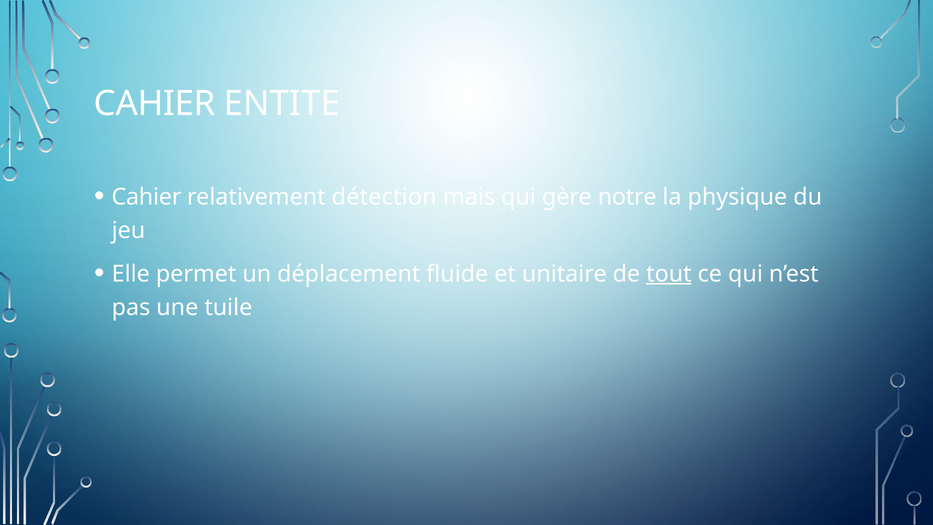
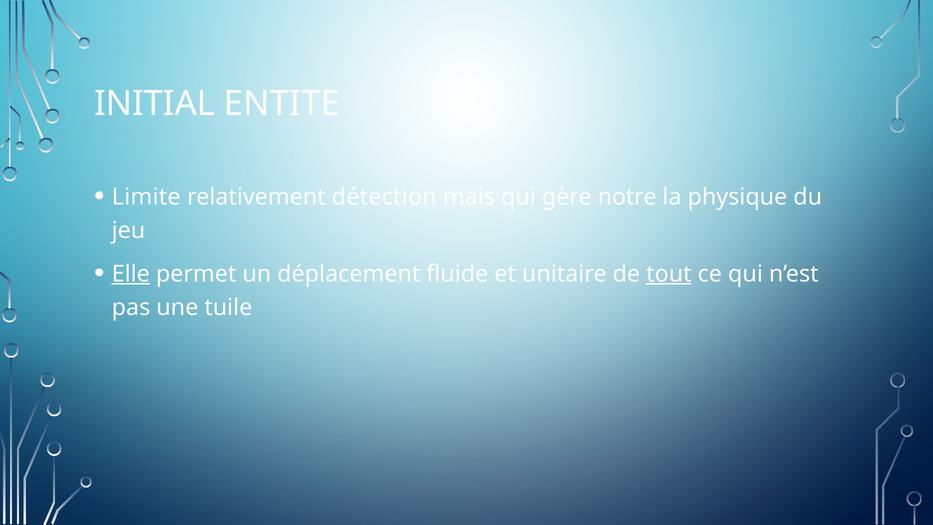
CAHIER: CAHIER -> INITIAL (155, 104)
Cahier: Cahier -> Limite (146, 197)
Elle underline: none -> present (131, 274)
